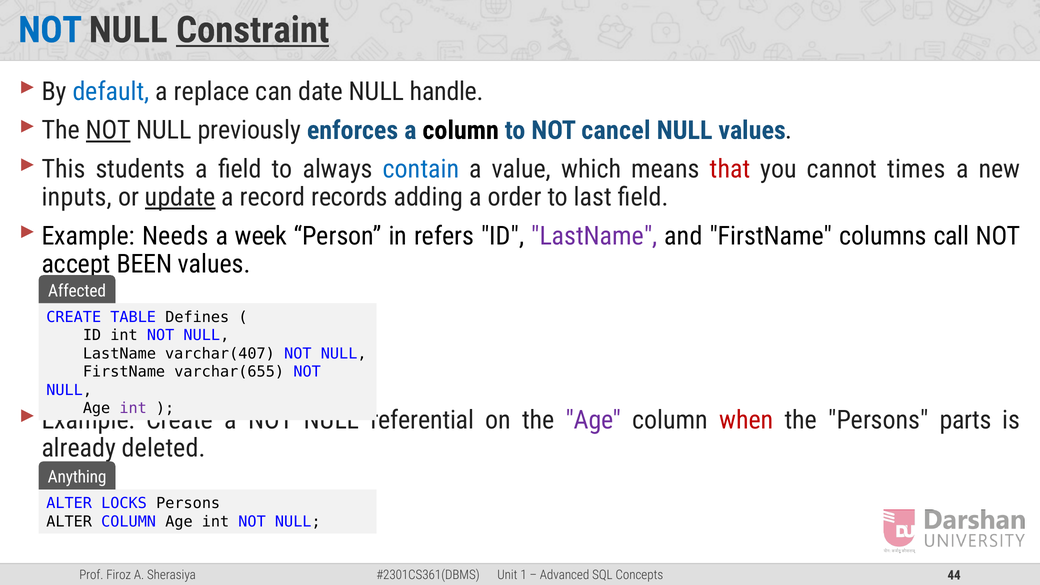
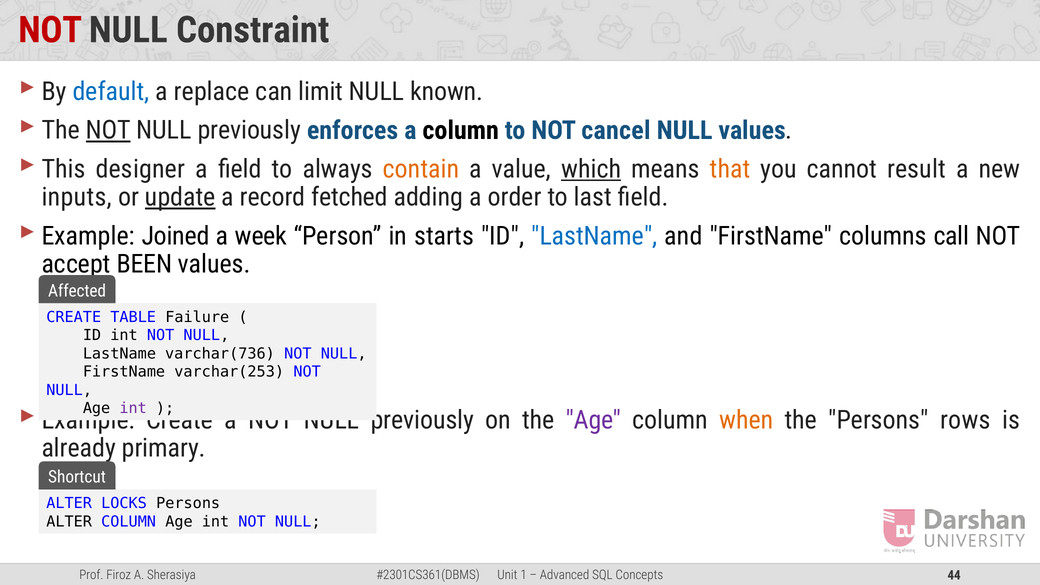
NOT colour: blue -> red (50, 30)
Constraint underline: present -> none (253, 30)
date: date -> limit (321, 91)
handle: handle -> known (447, 91)
students: students -> designer (140, 169)
contain colour: blue -> orange (421, 169)
which underline: none -> present (591, 169)
that colour: red -> orange (730, 169)
times: times -> result (917, 169)
records: records -> fetched (350, 197)
Needs: Needs -> Joined (176, 236)
refers: refers -> starts (444, 236)
LastName colour: purple -> blue (594, 236)
Defines: Defines -> Failure (197, 317)
varchar(407: varchar(407 -> varchar(736 (220, 354)
varchar(655: varchar(655 -> varchar(253 (229, 372)
referential: referential -> previously (422, 420)
when colour: red -> orange (746, 420)
parts: parts -> rows (965, 420)
deleted: deleted -> primary (164, 448)
Anything: Anything -> Shortcut (77, 477)
